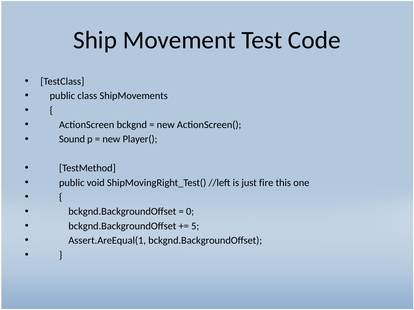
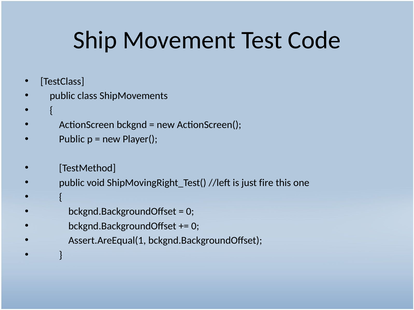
Sound: Sound -> Public (72, 139)
5: 5 -> 0 (195, 226)
